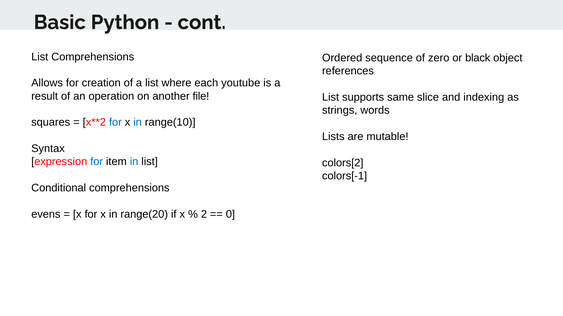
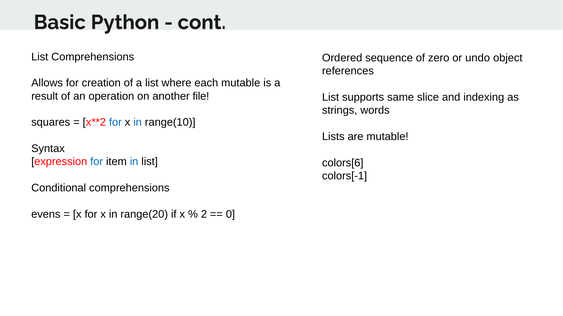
black: black -> undo (478, 58)
each youtube: youtube -> mutable (241, 83)
colors[2: colors[2 -> colors[6 (343, 163)
